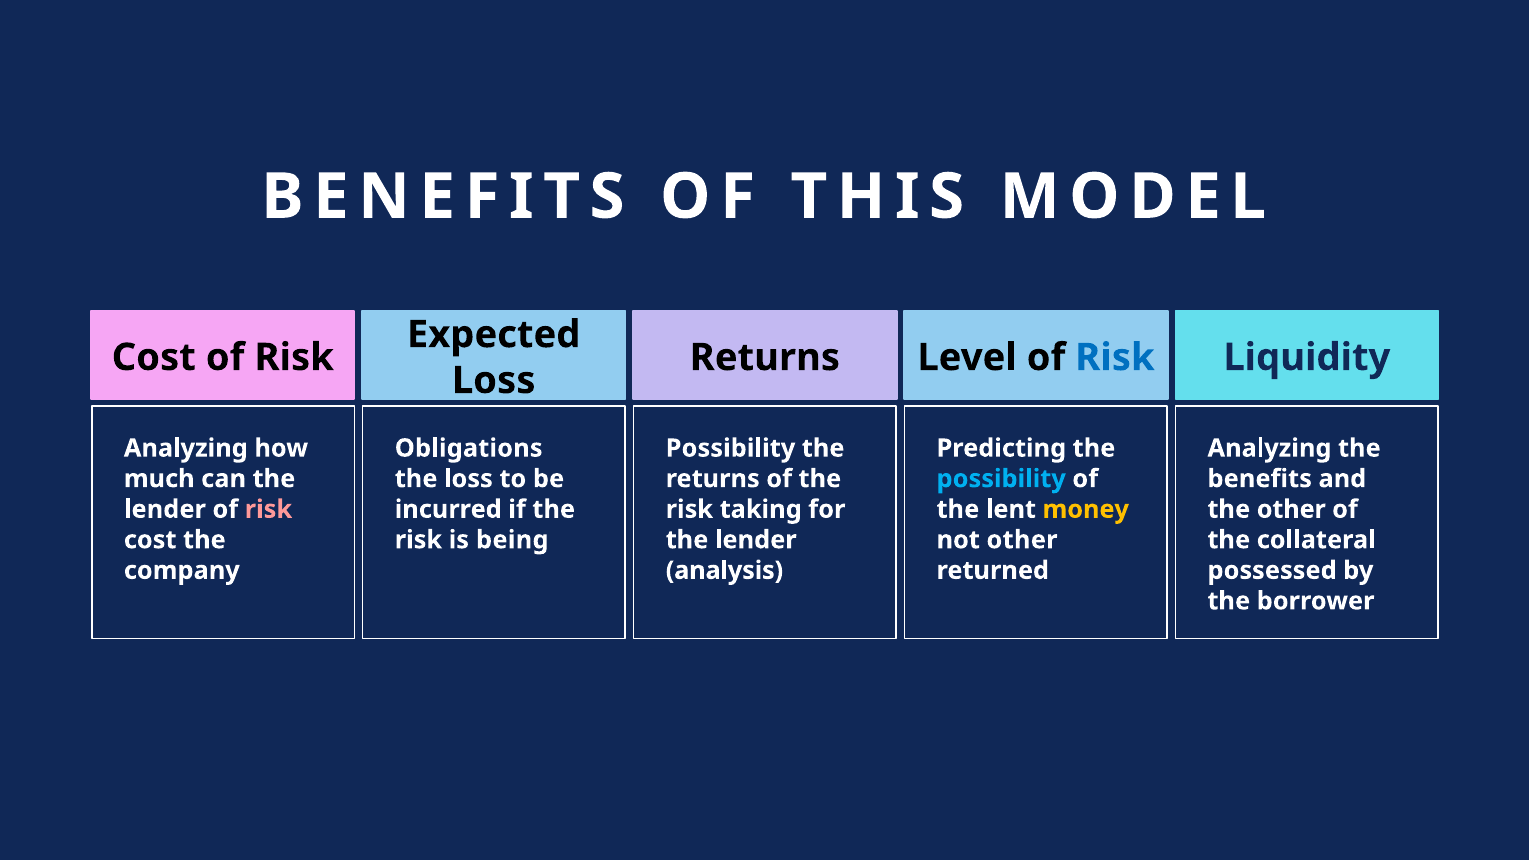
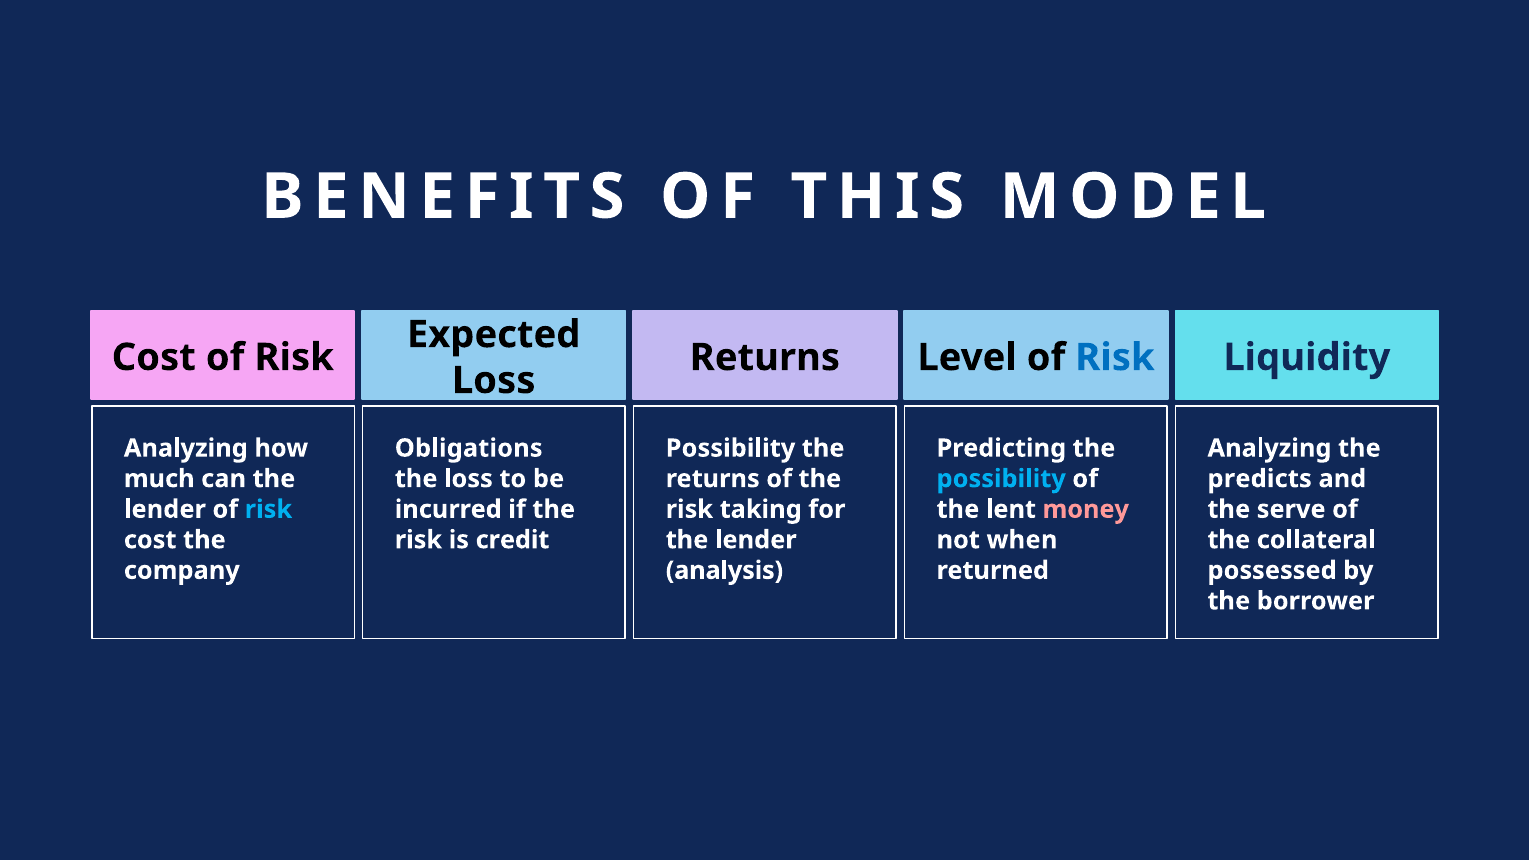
benefits: benefits -> predicts (1260, 479)
risk colour: pink -> light blue (268, 509)
money colour: yellow -> pink (1086, 509)
the other: other -> serve (1291, 509)
being: being -> credit (512, 540)
not other: other -> when (1022, 540)
